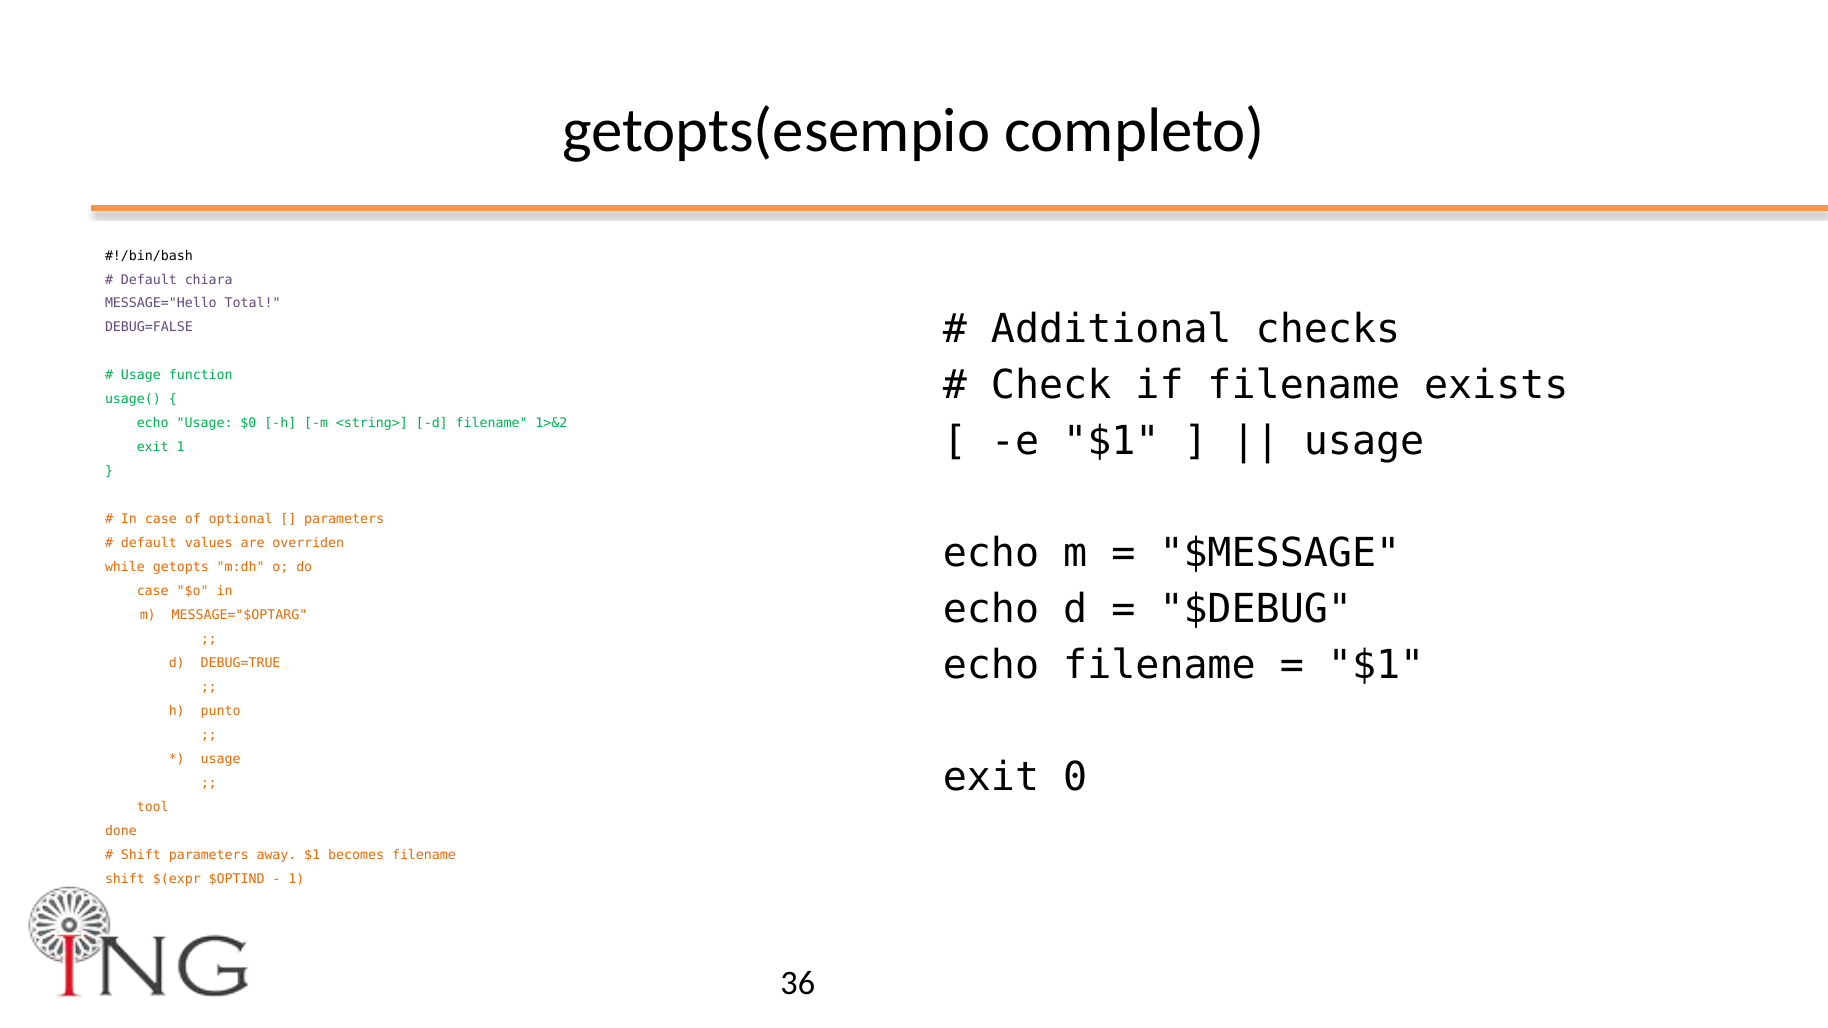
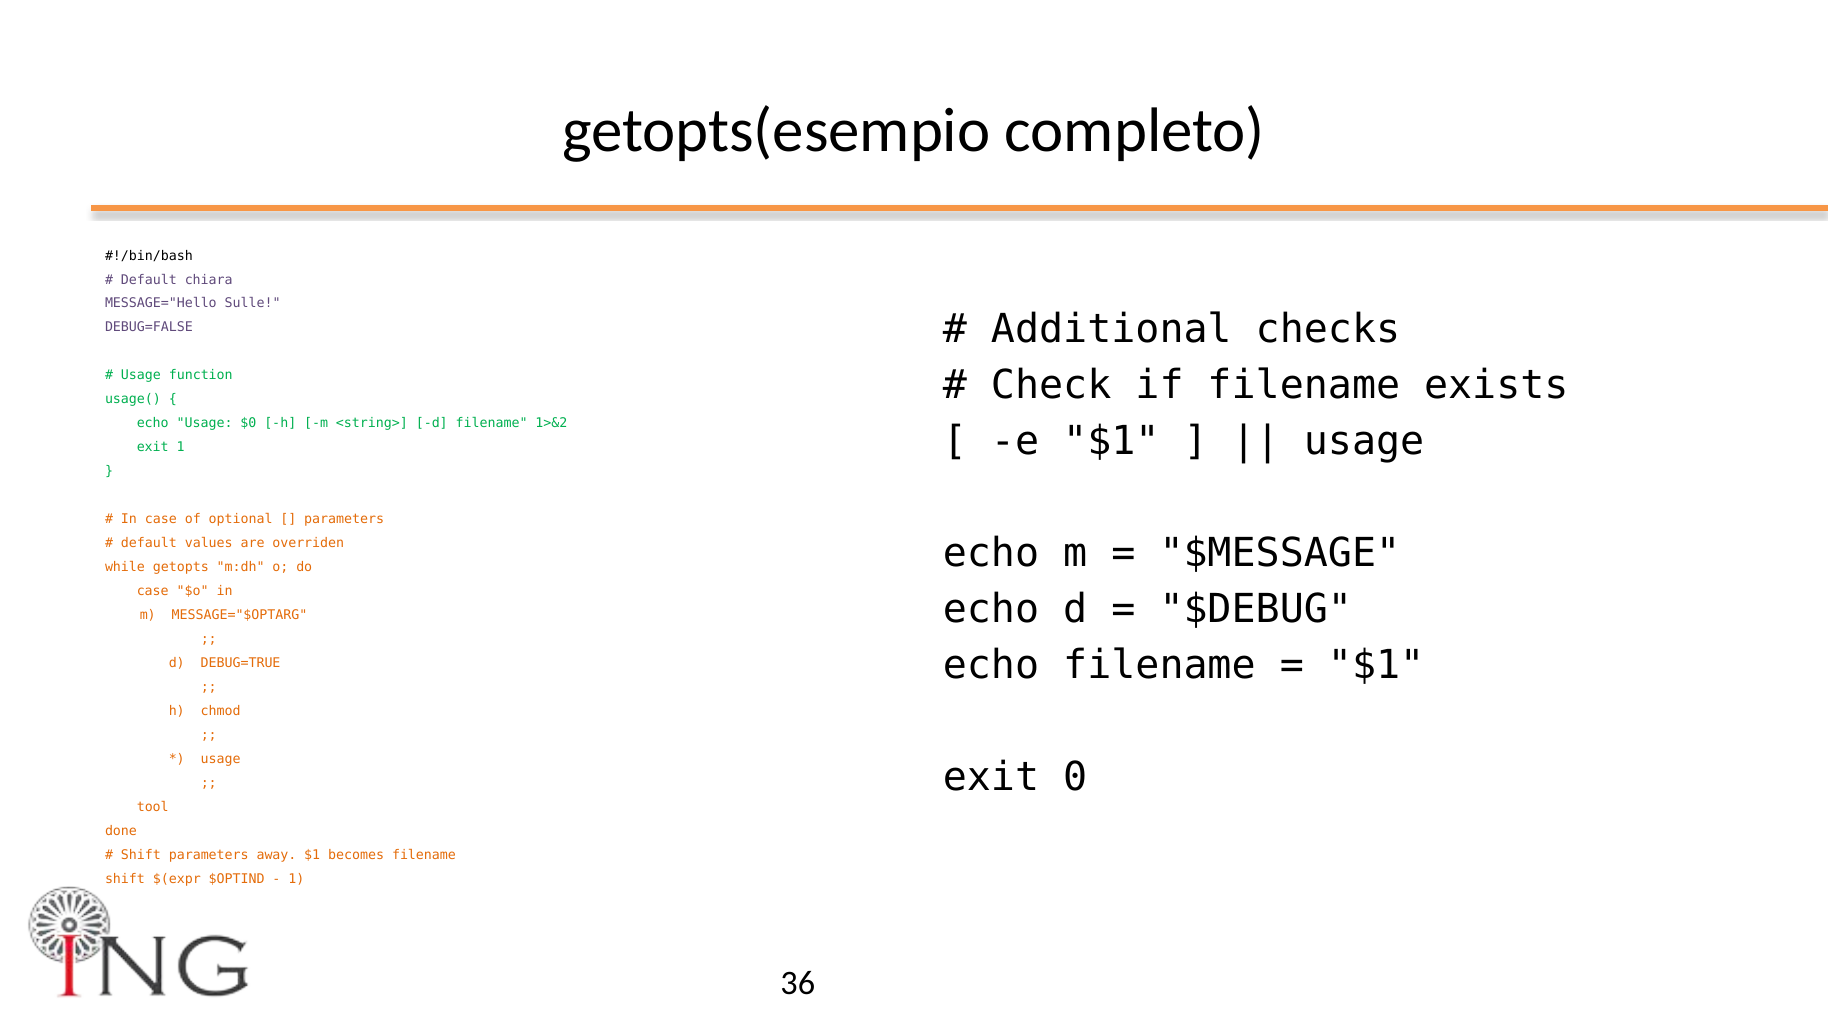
Total: Total -> Sulle (253, 304)
punto: punto -> chmod (221, 711)
